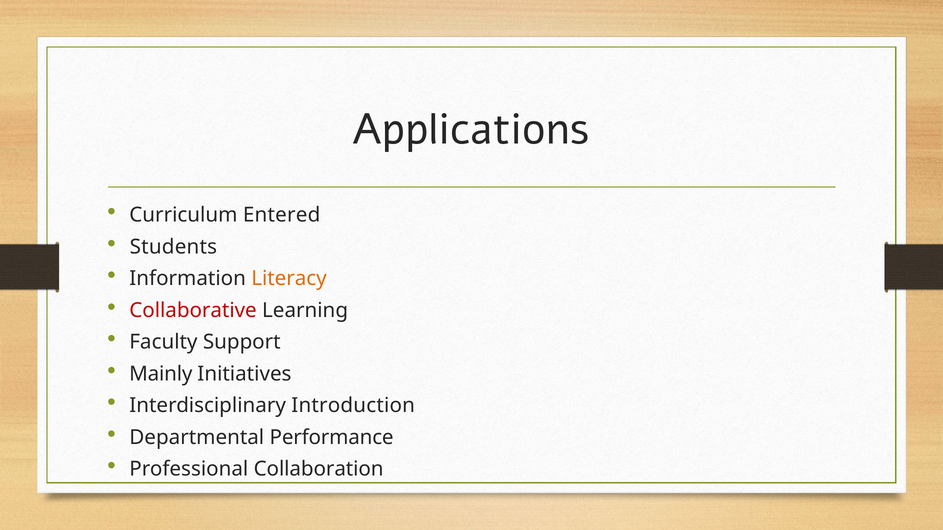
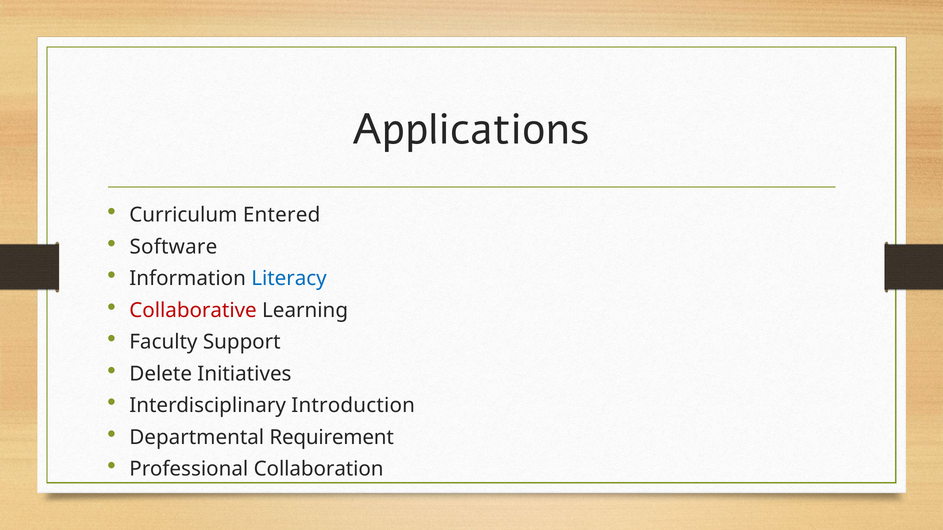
Students: Students -> Software (173, 247)
Literacy colour: orange -> blue (289, 279)
Mainly: Mainly -> Delete (161, 374)
Performance: Performance -> Requirement (332, 438)
